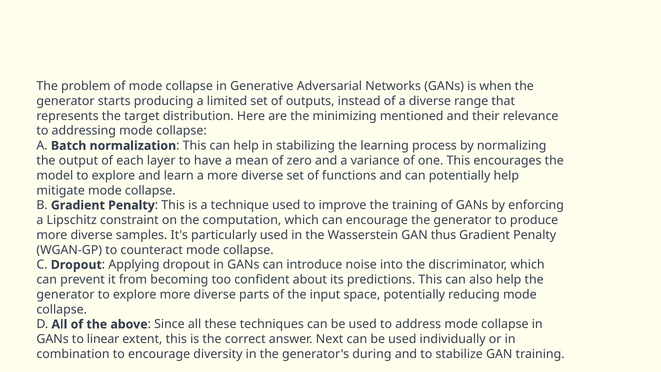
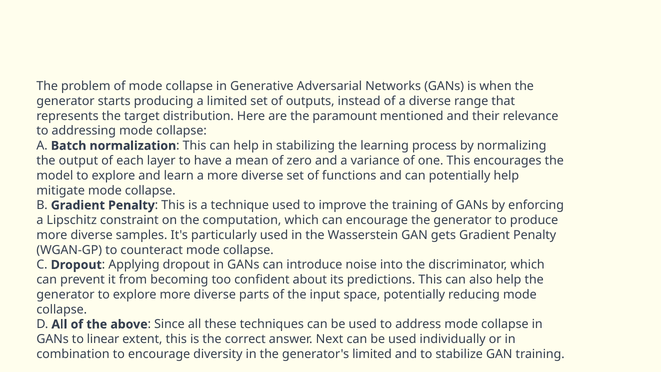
minimizing: minimizing -> paramount (345, 116)
thus: thus -> gets (443, 235)
generator's during: during -> limited (372, 354)
